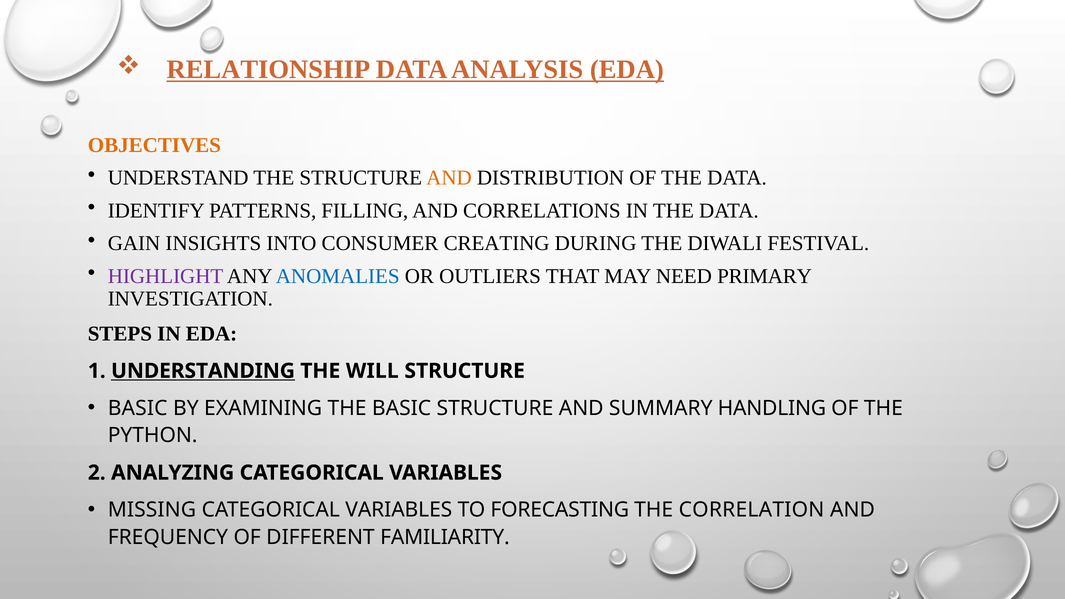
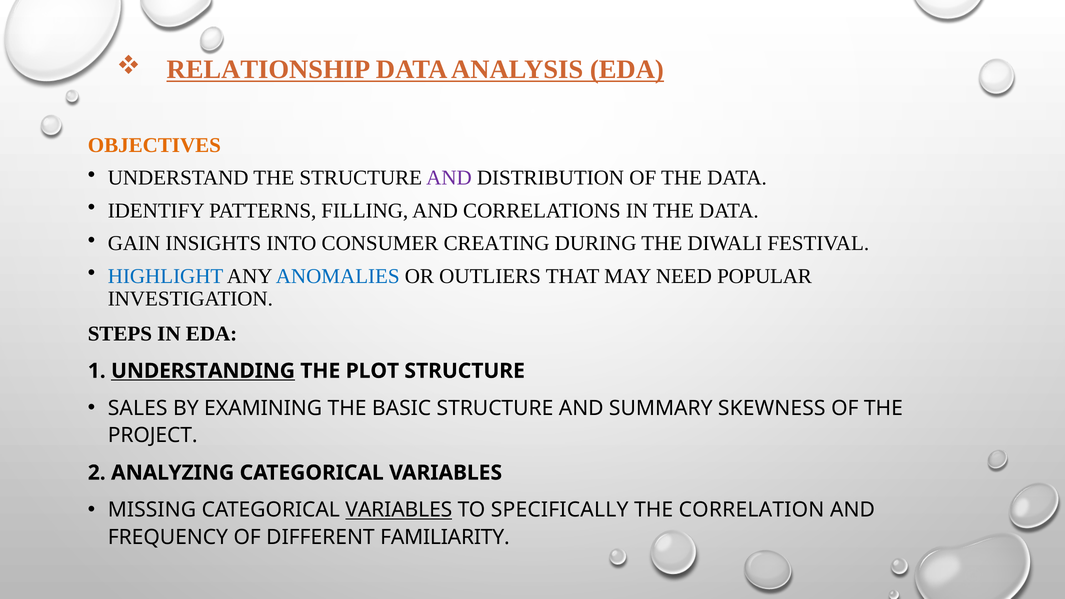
AND colour: orange -> purple (449, 178)
HIGHLIGHT colour: purple -> blue (166, 276)
PRIMARY: PRIMARY -> POPULAR (765, 276)
WILL: WILL -> PLOT (372, 371)
BASIC: BASIC -> SALES (138, 408)
HANDLING: HANDLING -> SKEWNESS (772, 408)
PYTHON: PYTHON -> PROJECT (153, 436)
VARIABLES underline: none -> present (399, 510)
FORECASTING: FORECASTING -> SPECIFICALLY (560, 510)
